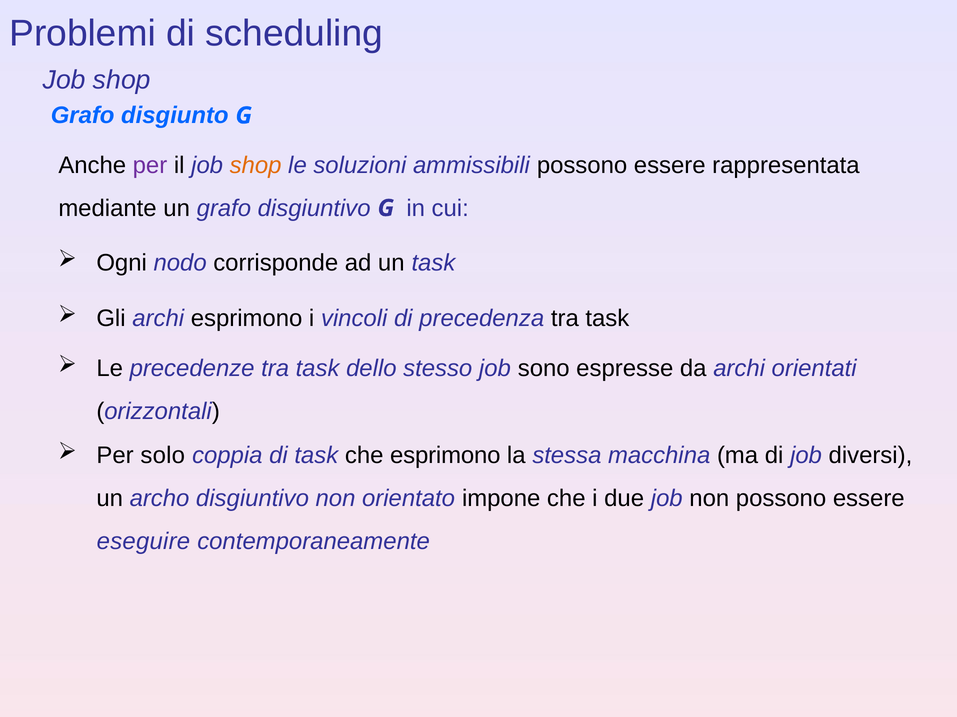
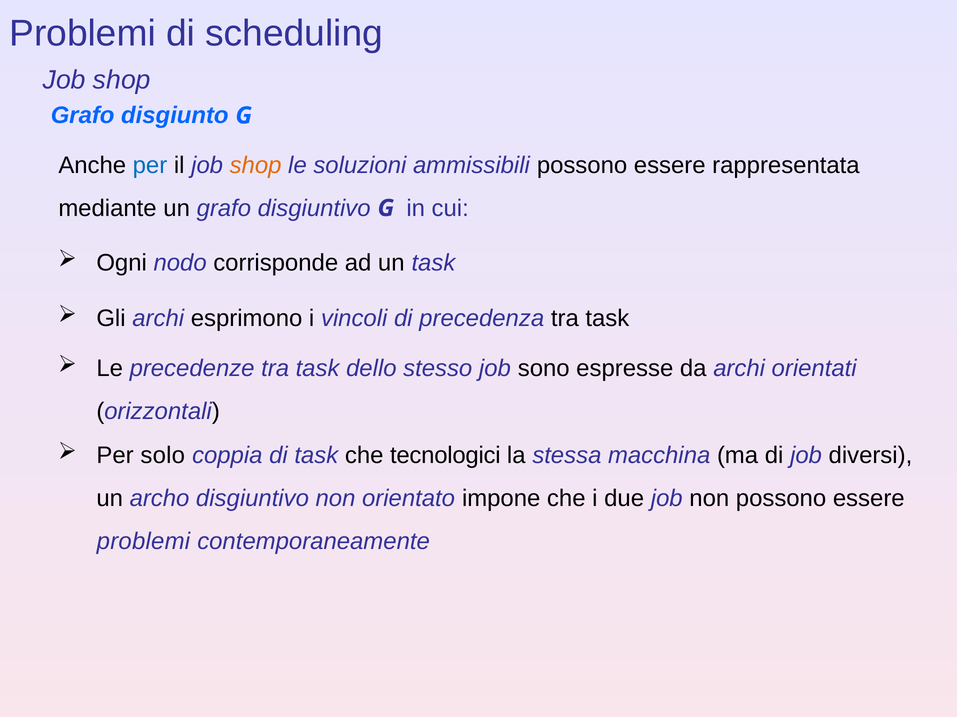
per colour: purple -> blue (150, 165)
che esprimono: esprimono -> tecnologici (445, 456)
eseguire: eseguire -> problemi (143, 542)
